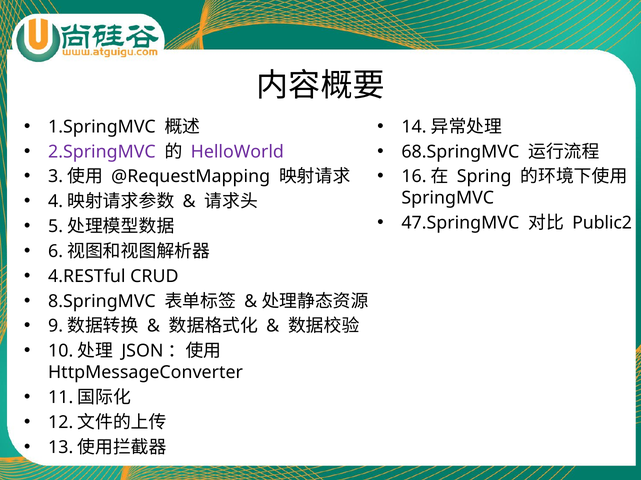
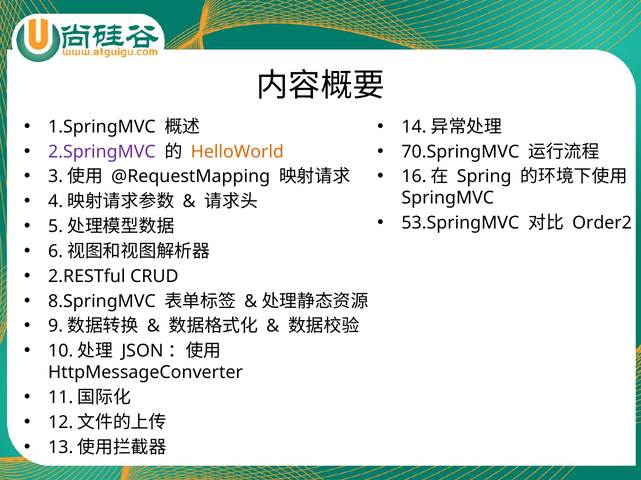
HelloWorld colour: purple -> orange (237, 152)
68.SpringMVC: 68.SpringMVC -> 70.SpringMVC (460, 152)
47.SpringMVC: 47.SpringMVC -> 53.SpringMVC (460, 223)
Public2: Public2 -> Order2 (602, 223)
4.RESTful: 4.RESTful -> 2.RESTful (87, 277)
